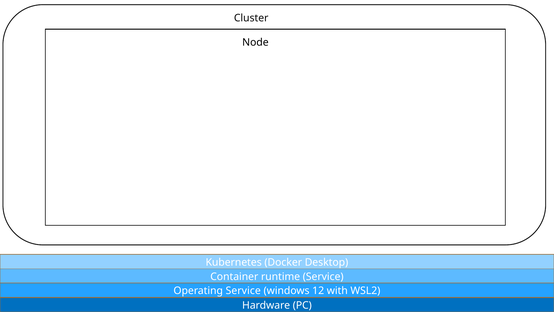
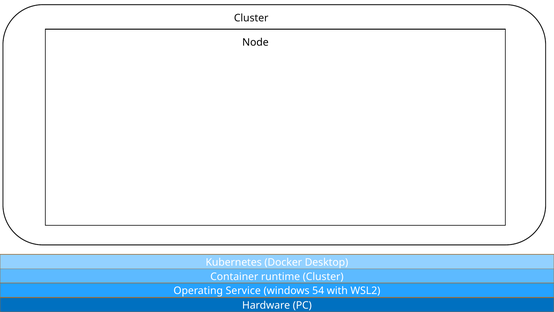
runtime Service: Service -> Cluster (323, 276)
12: 12 -> 54 (318, 290)
